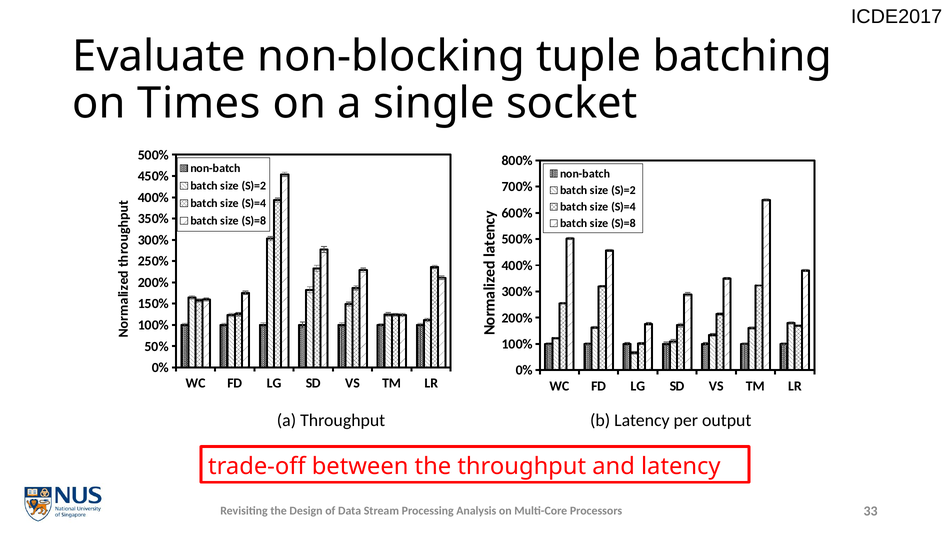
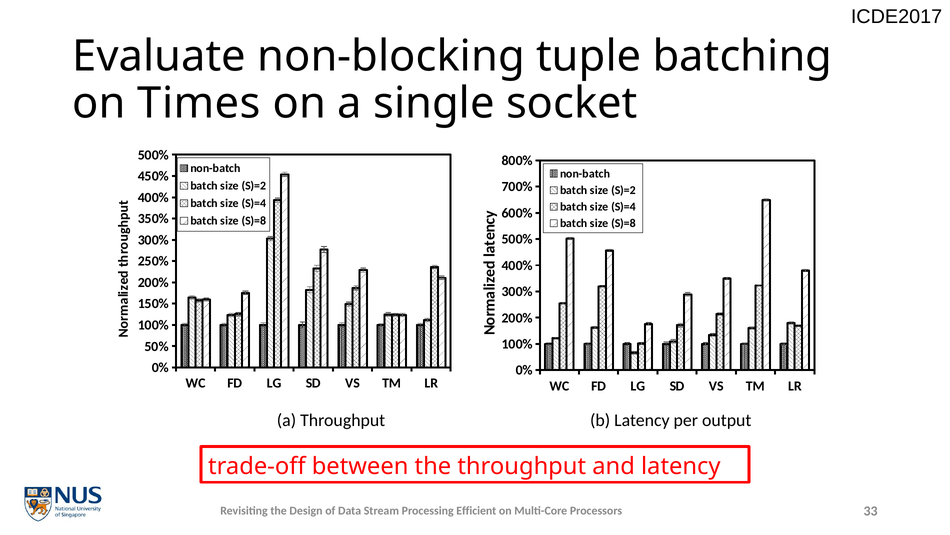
Analysis: Analysis -> Efficient (476, 510)
